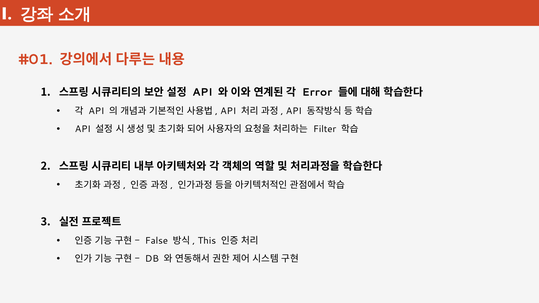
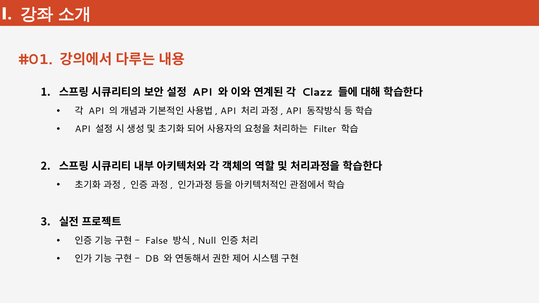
Error: Error -> Clazz (317, 92)
This: This -> Null (207, 241)
